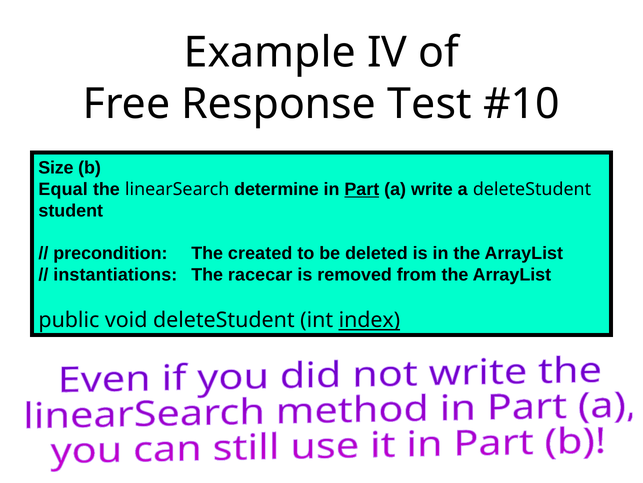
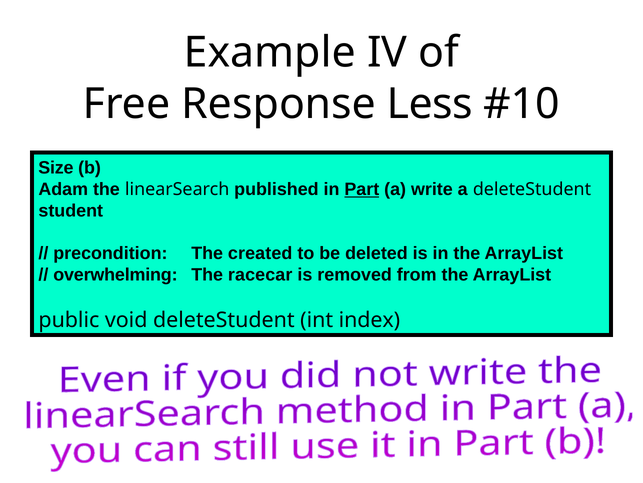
Test: Test -> Less (430, 104)
Equal: Equal -> Adam (63, 189)
determine: determine -> published (276, 189)
instantiations: instantiations -> overwhelming (115, 275)
index underline: present -> none (369, 320)
